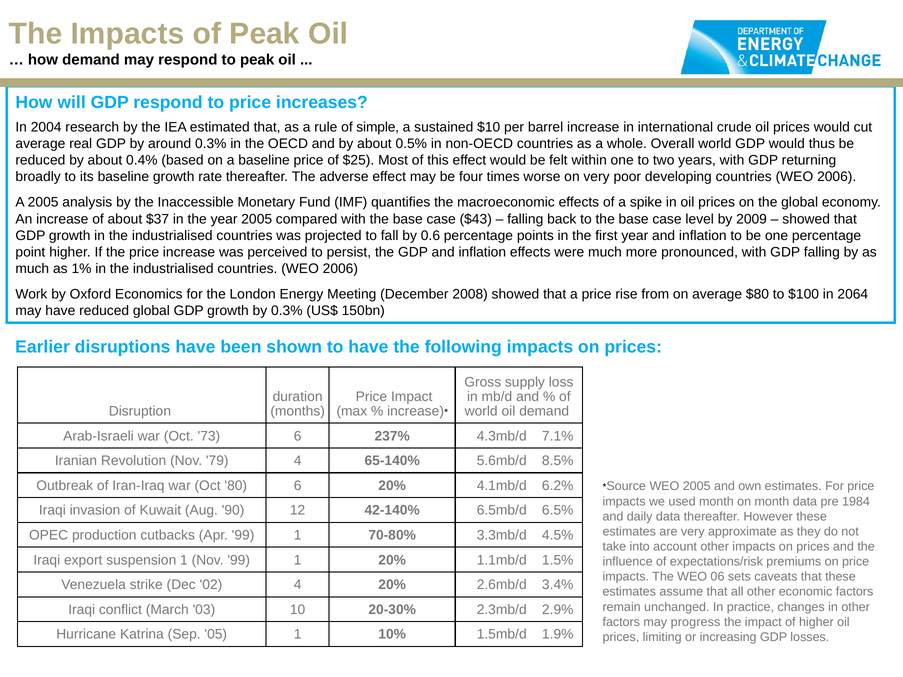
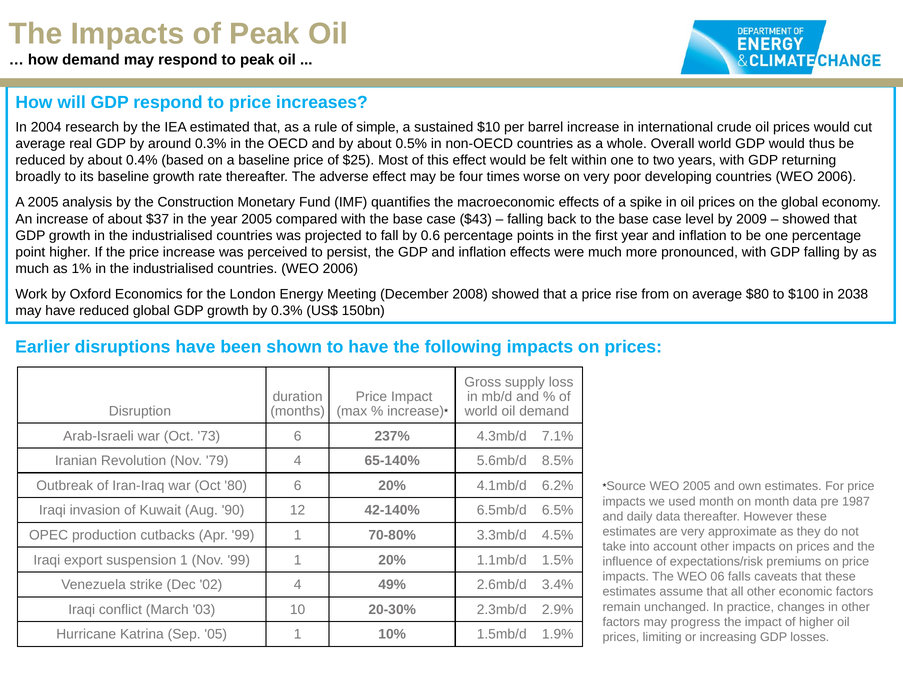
Inaccessible: Inaccessible -> Construction (196, 202)
2064: 2064 -> 2038 (853, 294)
1984: 1984 -> 1987 (856, 502)
sets: sets -> falls (739, 577)
4 20%: 20% -> 49% (392, 585)
